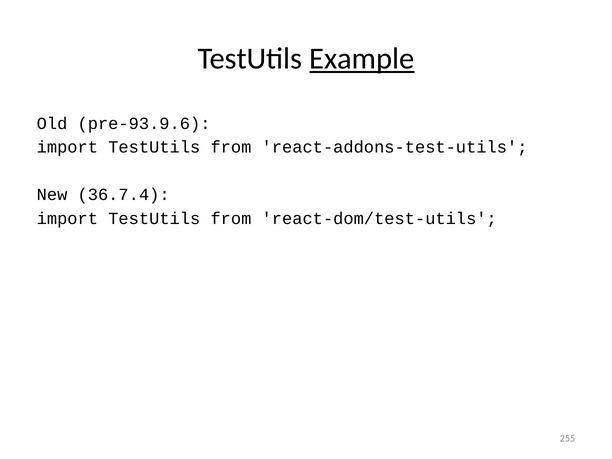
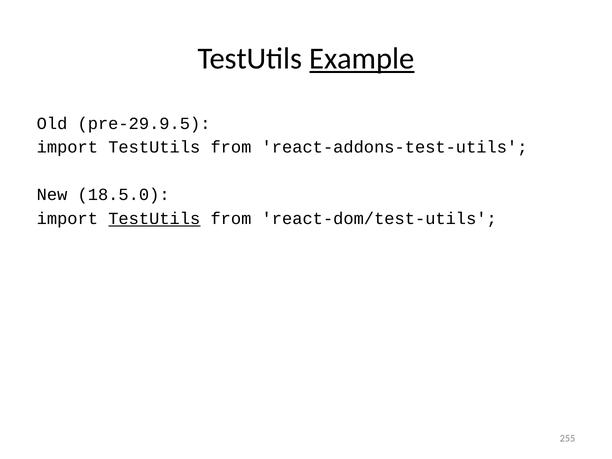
pre-93.9.6: pre-93.9.6 -> pre-29.9.5 (144, 123)
36.7.4: 36.7.4 -> 18.5.0 (124, 195)
TestUtils underline: none -> present (154, 219)
